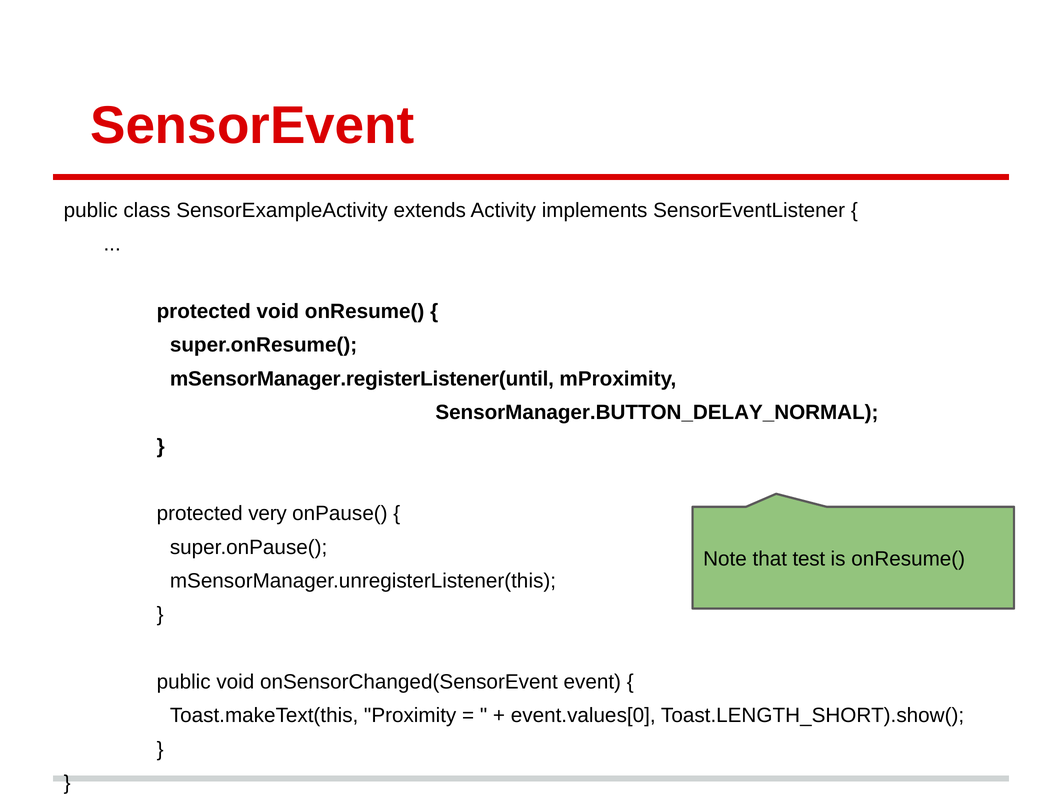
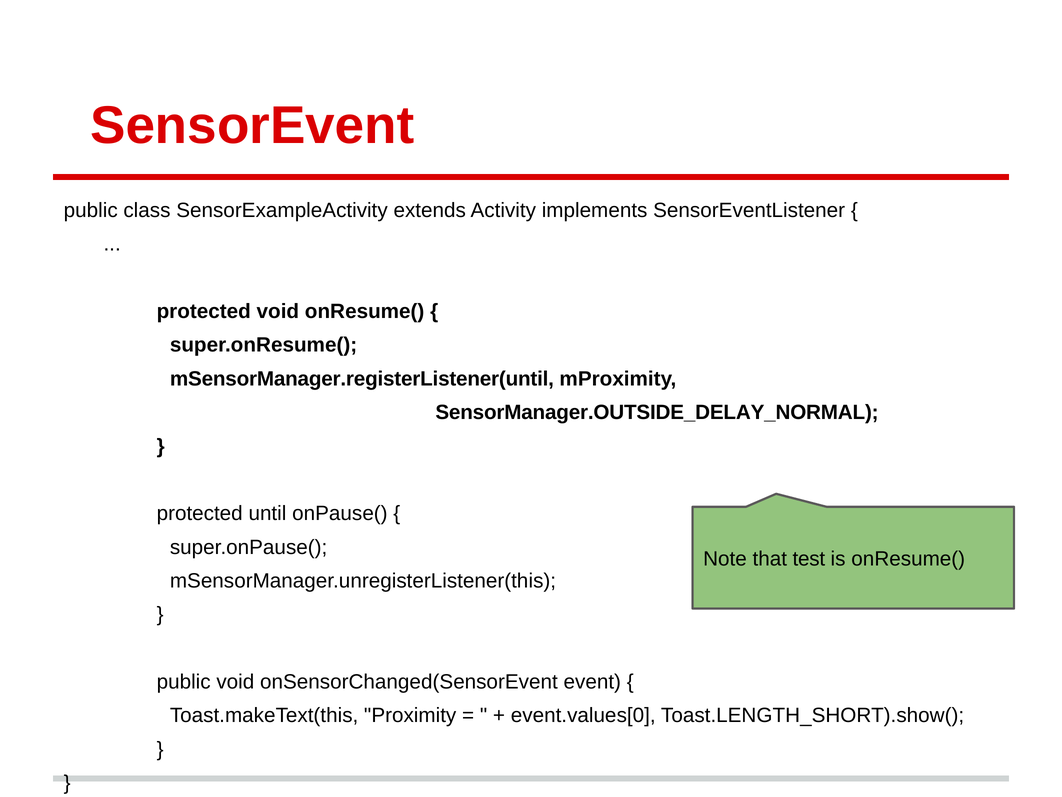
SensorManager.BUTTON_DELAY_NORMAL: SensorManager.BUTTON_DELAY_NORMAL -> SensorManager.OUTSIDE_DELAY_NORMAL (657, 412)
very: very -> until (267, 513)
